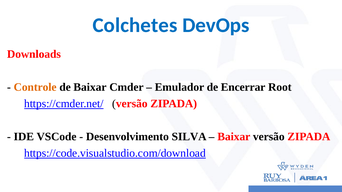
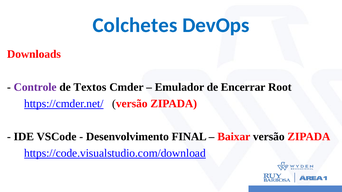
Controle colour: orange -> purple (35, 87)
de Baixar: Baixar -> Textos (90, 87)
SILVA: SILVA -> FINAL (189, 137)
